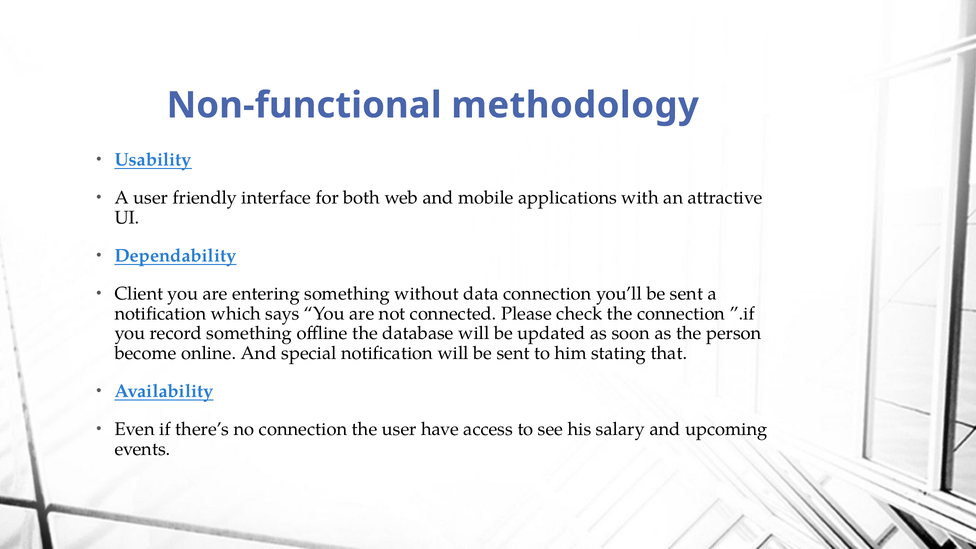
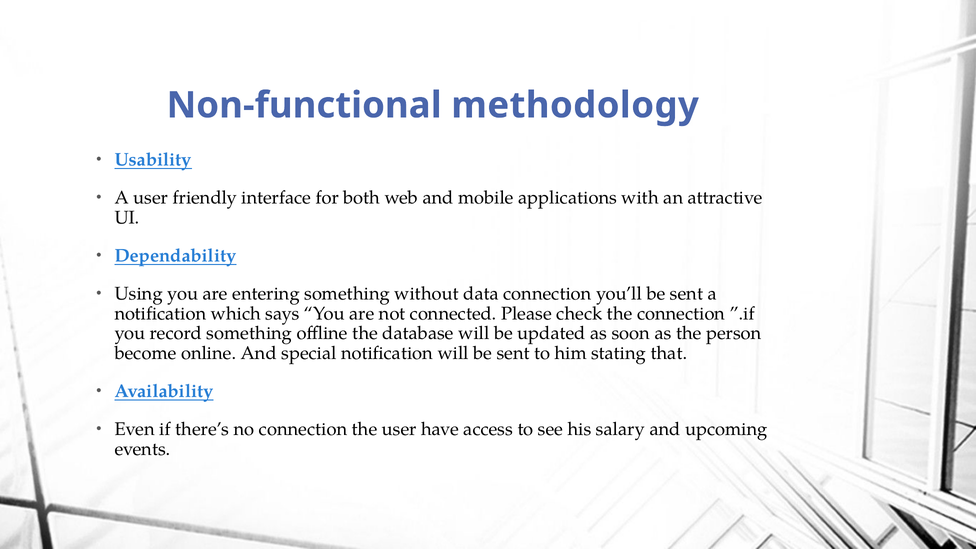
Client: Client -> Using (139, 294)
